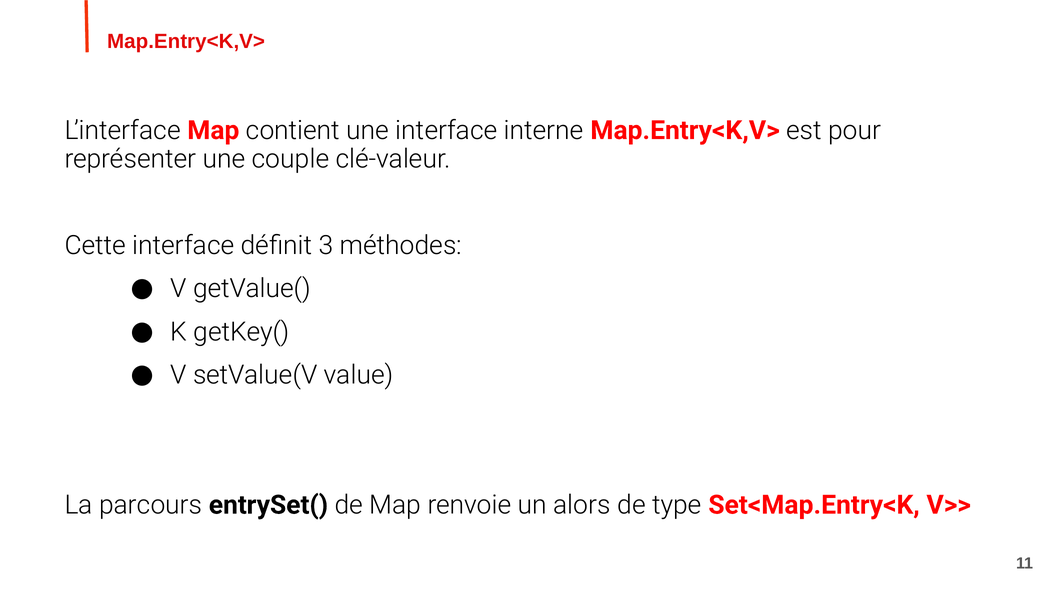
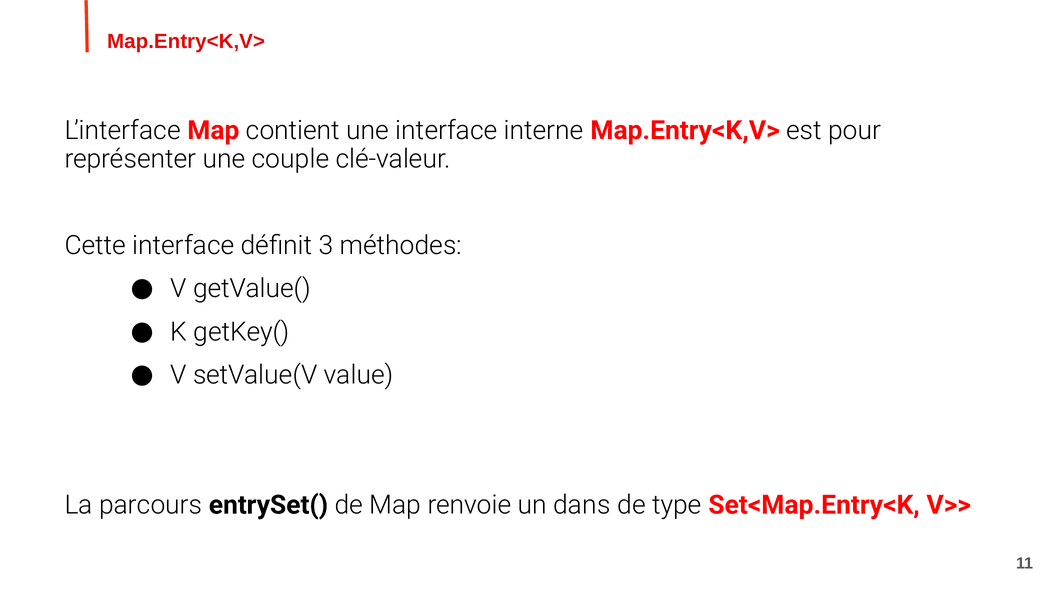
alors: alors -> dans (582, 505)
